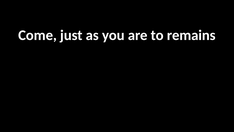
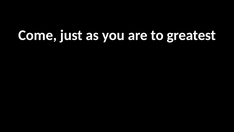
remains: remains -> greatest (191, 35)
